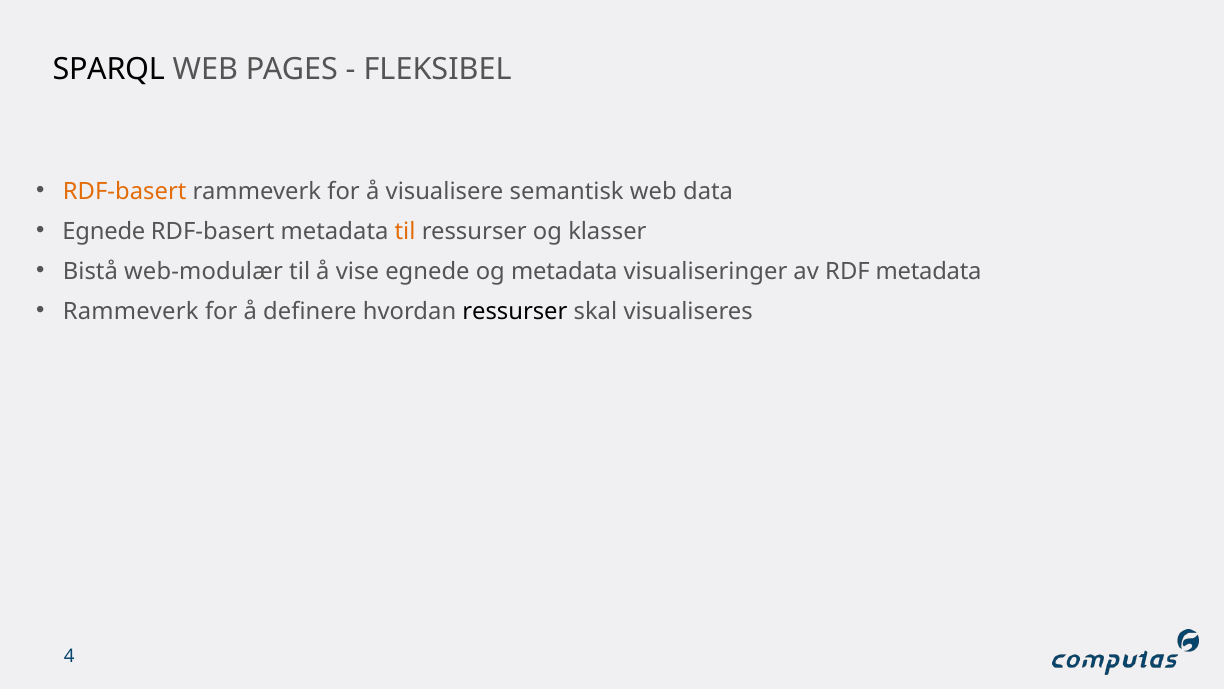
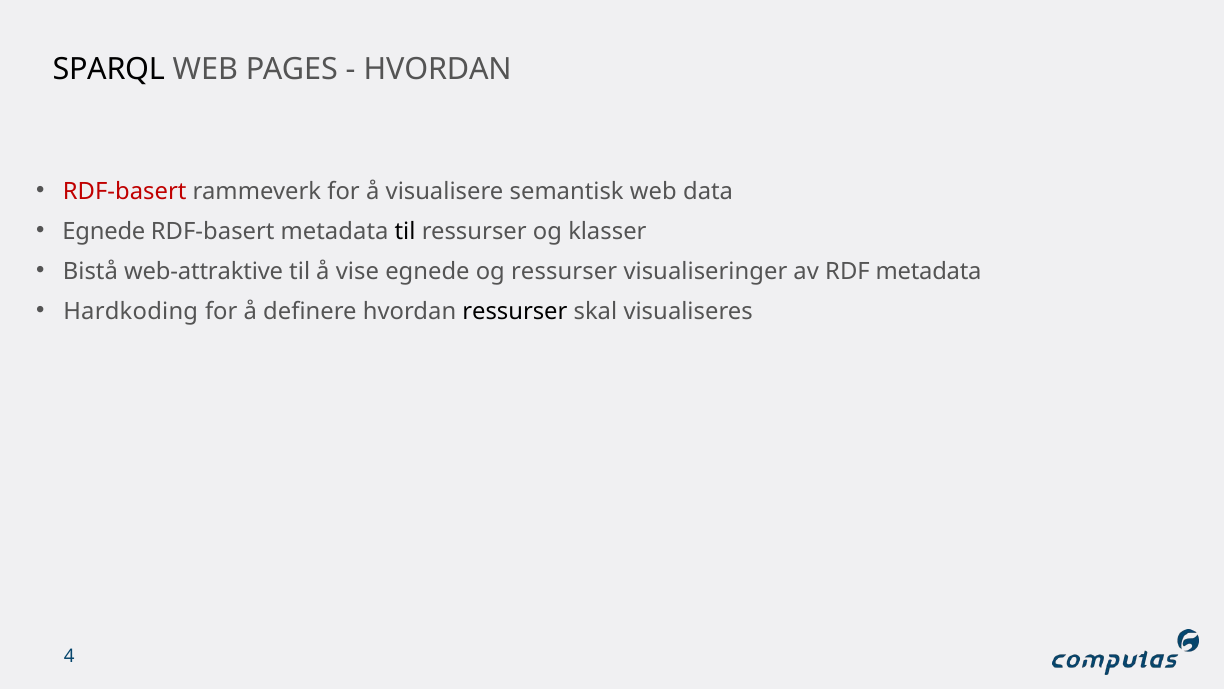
FLEKSIBEL: FLEKSIBEL -> HVORDAN (438, 69)
RDF-basert colour: orange -> red (125, 191)
til colour: orange -> black (405, 231)
web-modulær: web-modulær -> web-attraktive (204, 271)
og metadata: metadata -> ressurser (564, 271)
Rammeverk: Rammeverk -> Hardkoding (131, 311)
